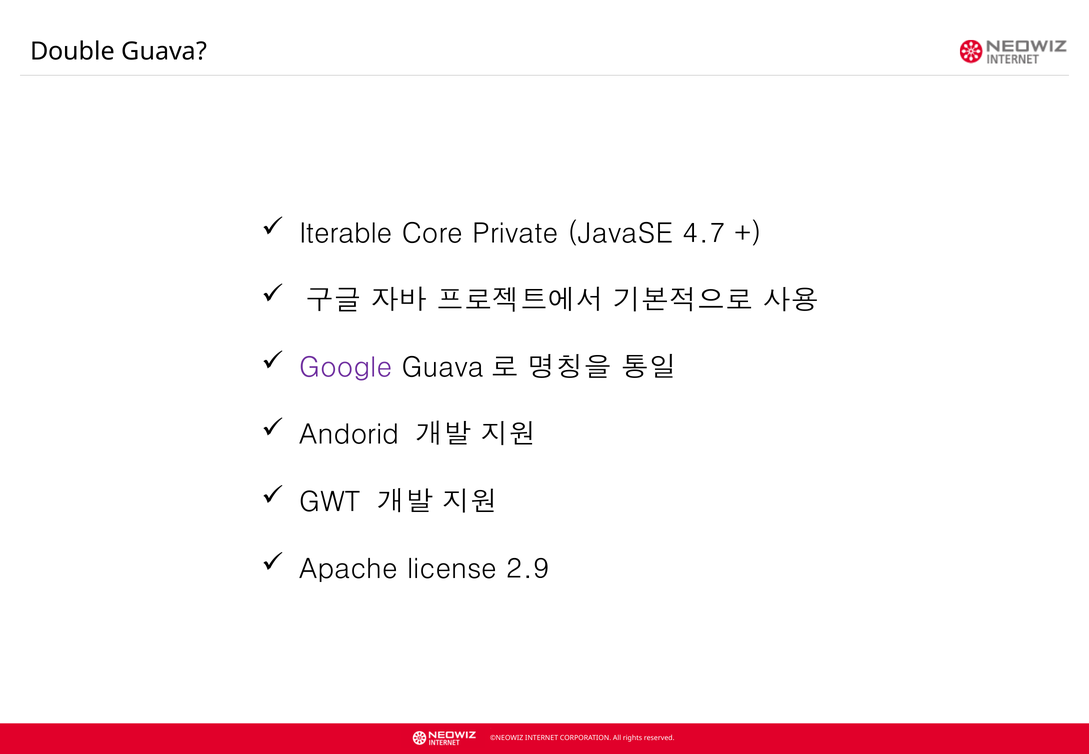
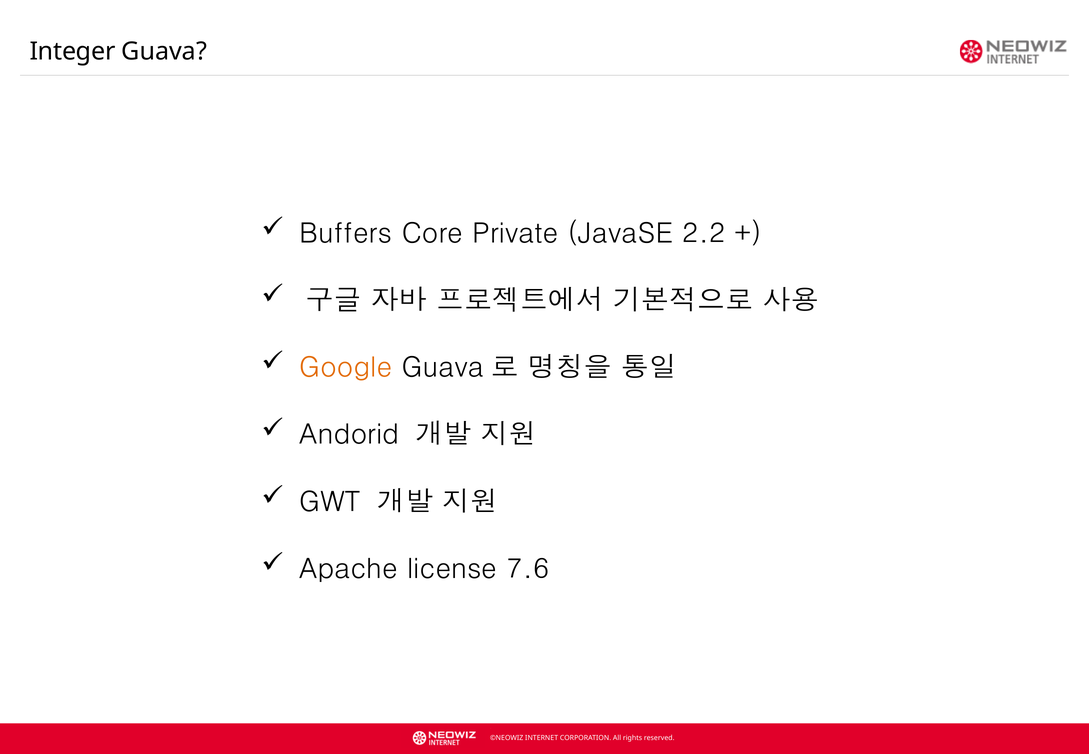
Double: Double -> Integer (73, 52)
Iterable: Iterable -> Buffers (346, 234)
4.7: 4.7 -> 2.2 (704, 234)
Google colour: purple -> orange (346, 368)
2.9: 2.9 -> 7.6 (528, 569)
